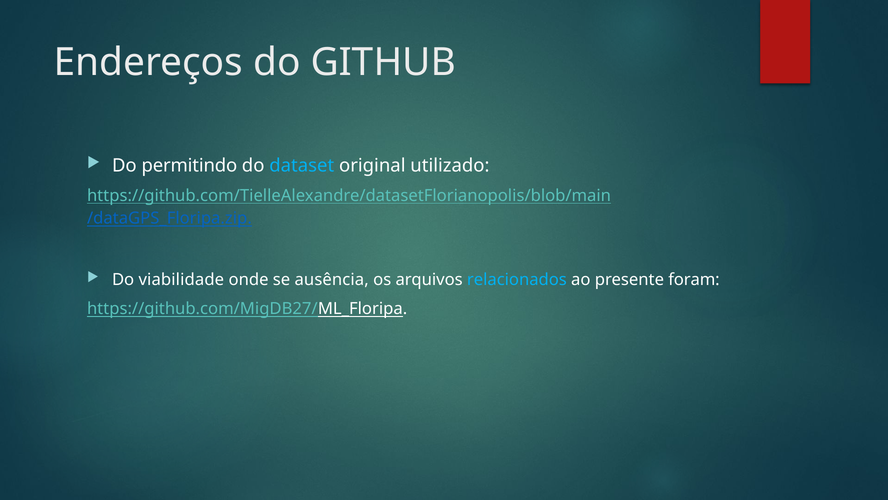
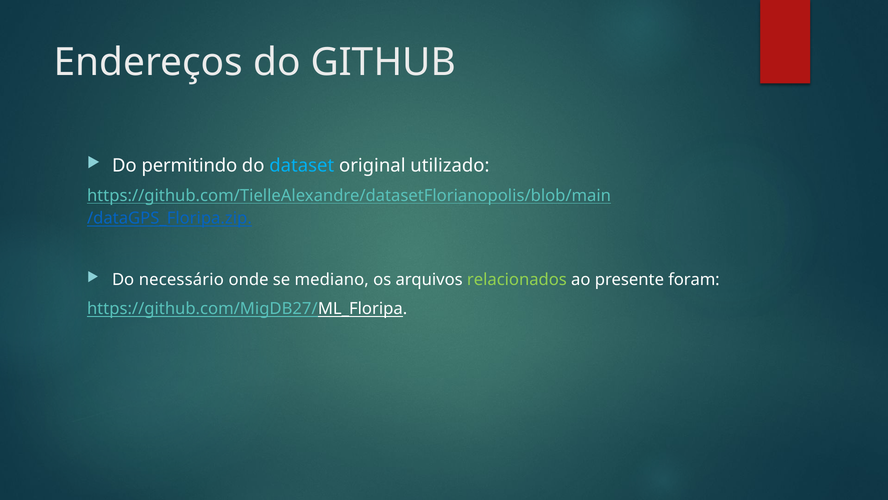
viabilidade: viabilidade -> necessário (181, 279)
ausência: ausência -> mediano (332, 279)
relacionados colour: light blue -> light green (517, 279)
